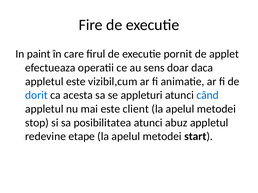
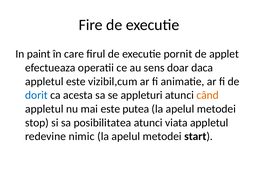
când colour: blue -> orange (208, 95)
client: client -> putea (136, 109)
abuz: abuz -> viata (176, 123)
etape: etape -> nimic (82, 137)
